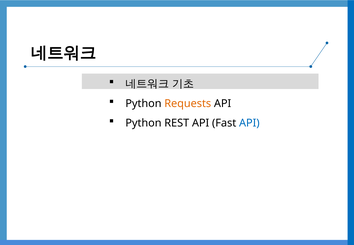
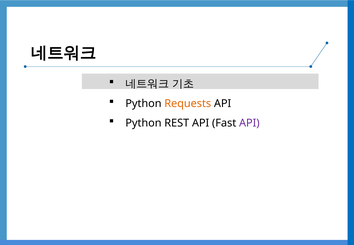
API colour: blue -> purple (249, 123)
